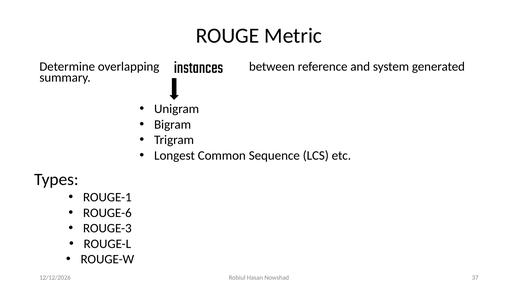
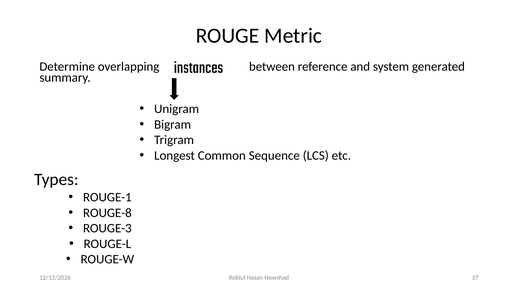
ROUGE-6: ROUGE-6 -> ROUGE-8 (107, 213)
